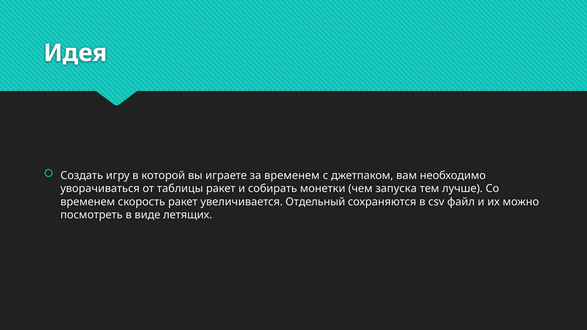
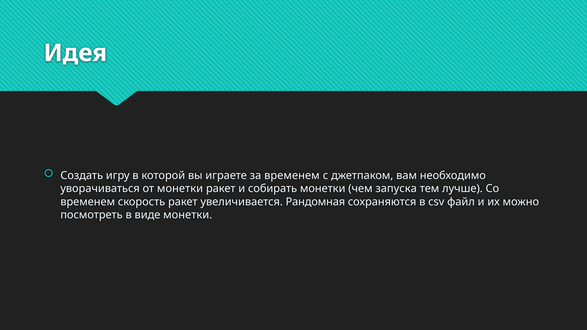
от таблицы: таблицы -> монетки (180, 189)
Отдельный: Отдельный -> Рандомная (315, 202)
виде летящих: летящих -> монетки (188, 215)
